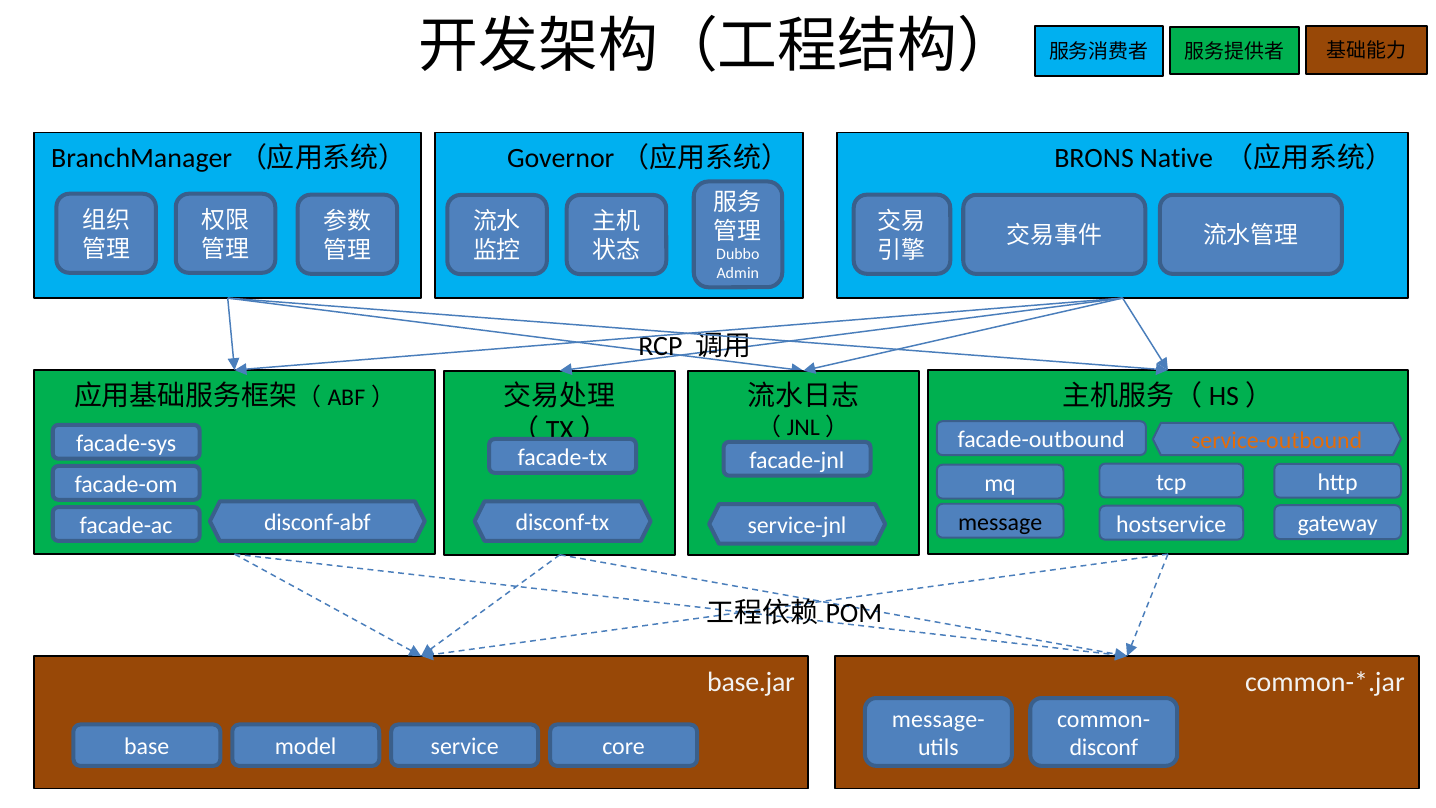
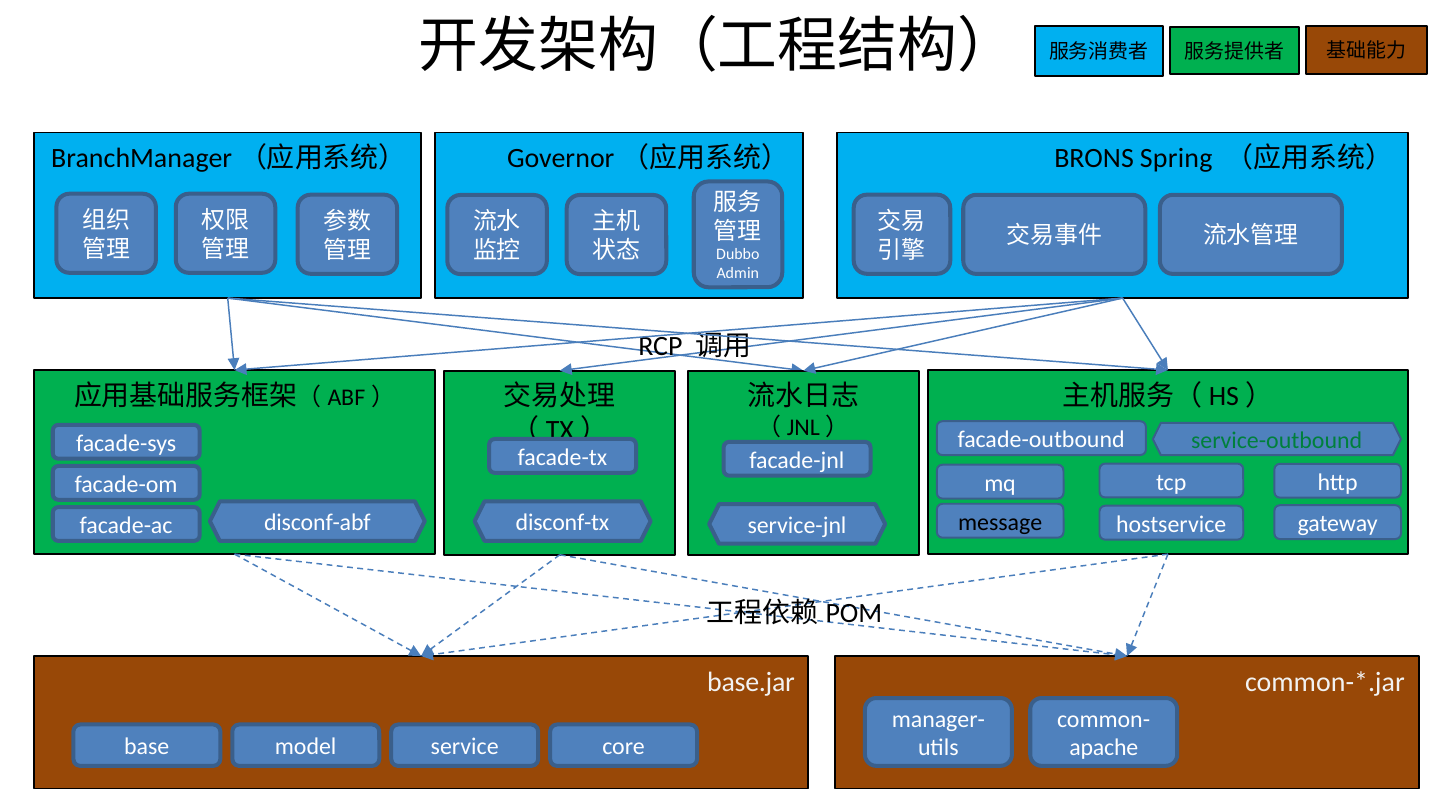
Native: Native -> Spring (1176, 158)
service-outbound colour: orange -> green (1277, 441)
message-: message- -> manager- (938, 719)
disconf: disconf -> apache (1104, 748)
